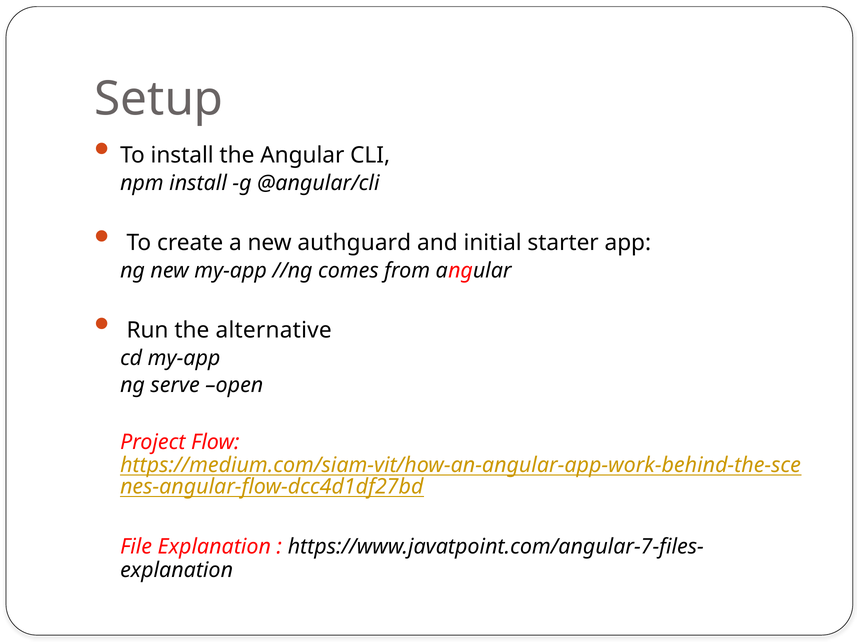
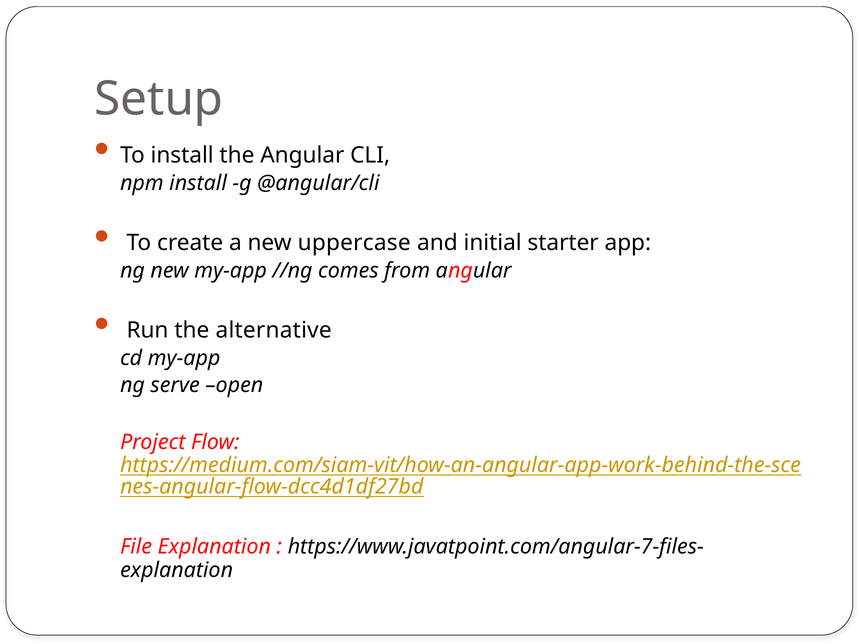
authguard: authguard -> uppercase (354, 243)
